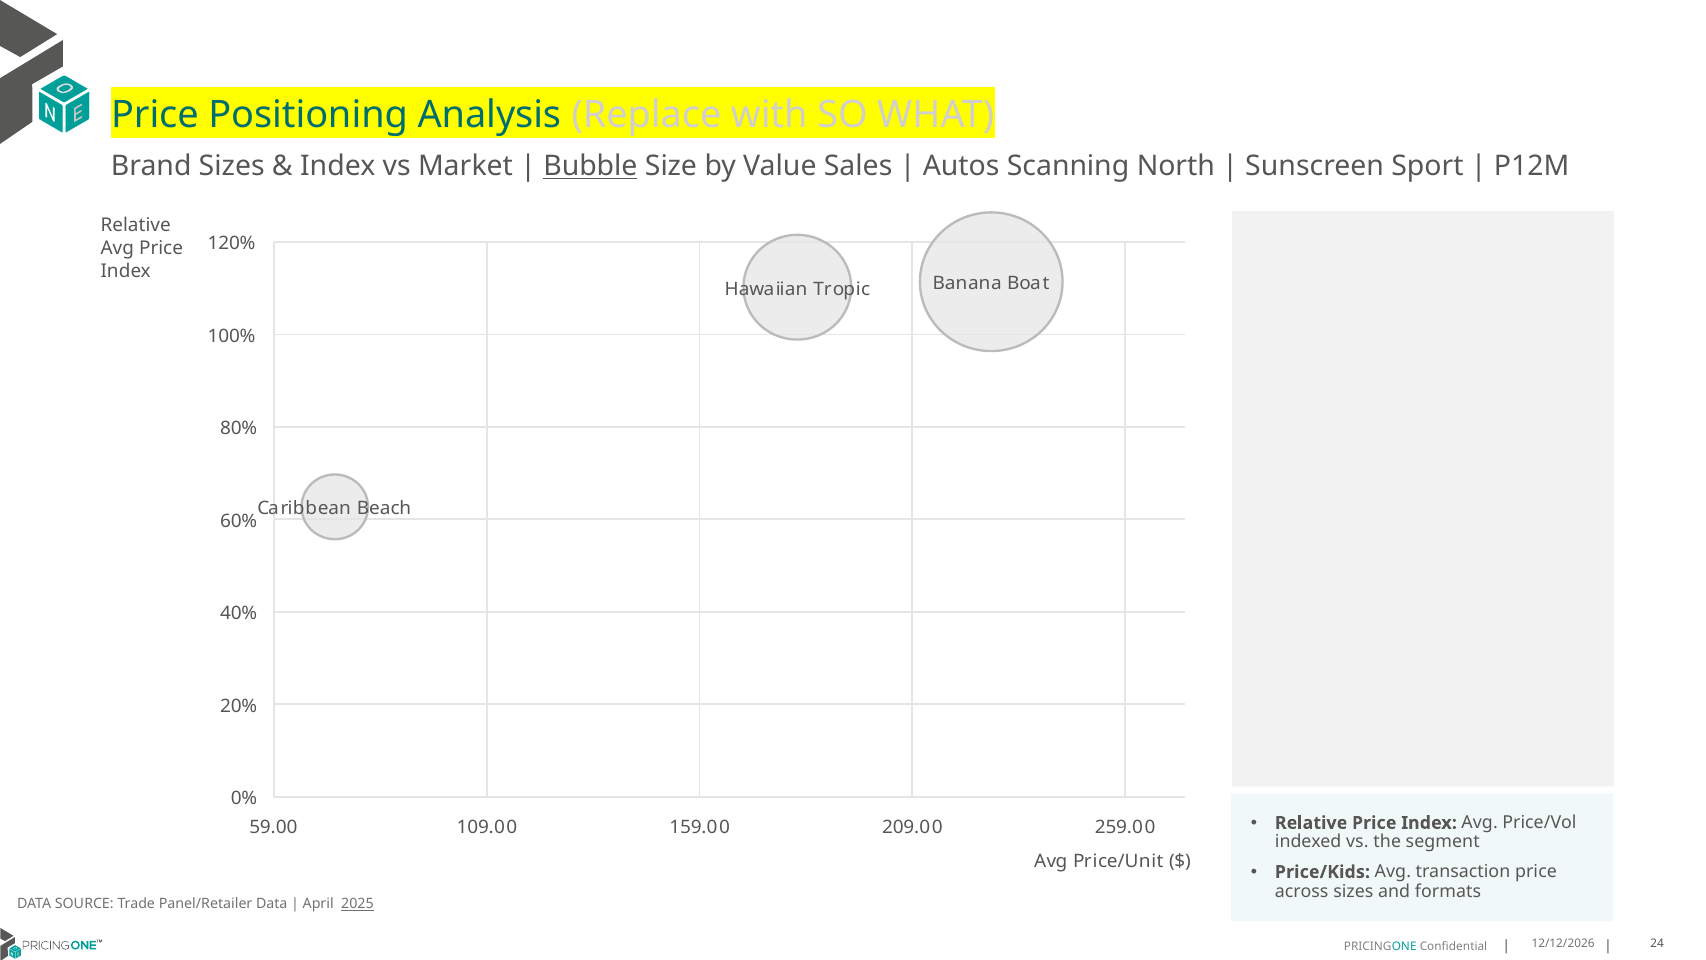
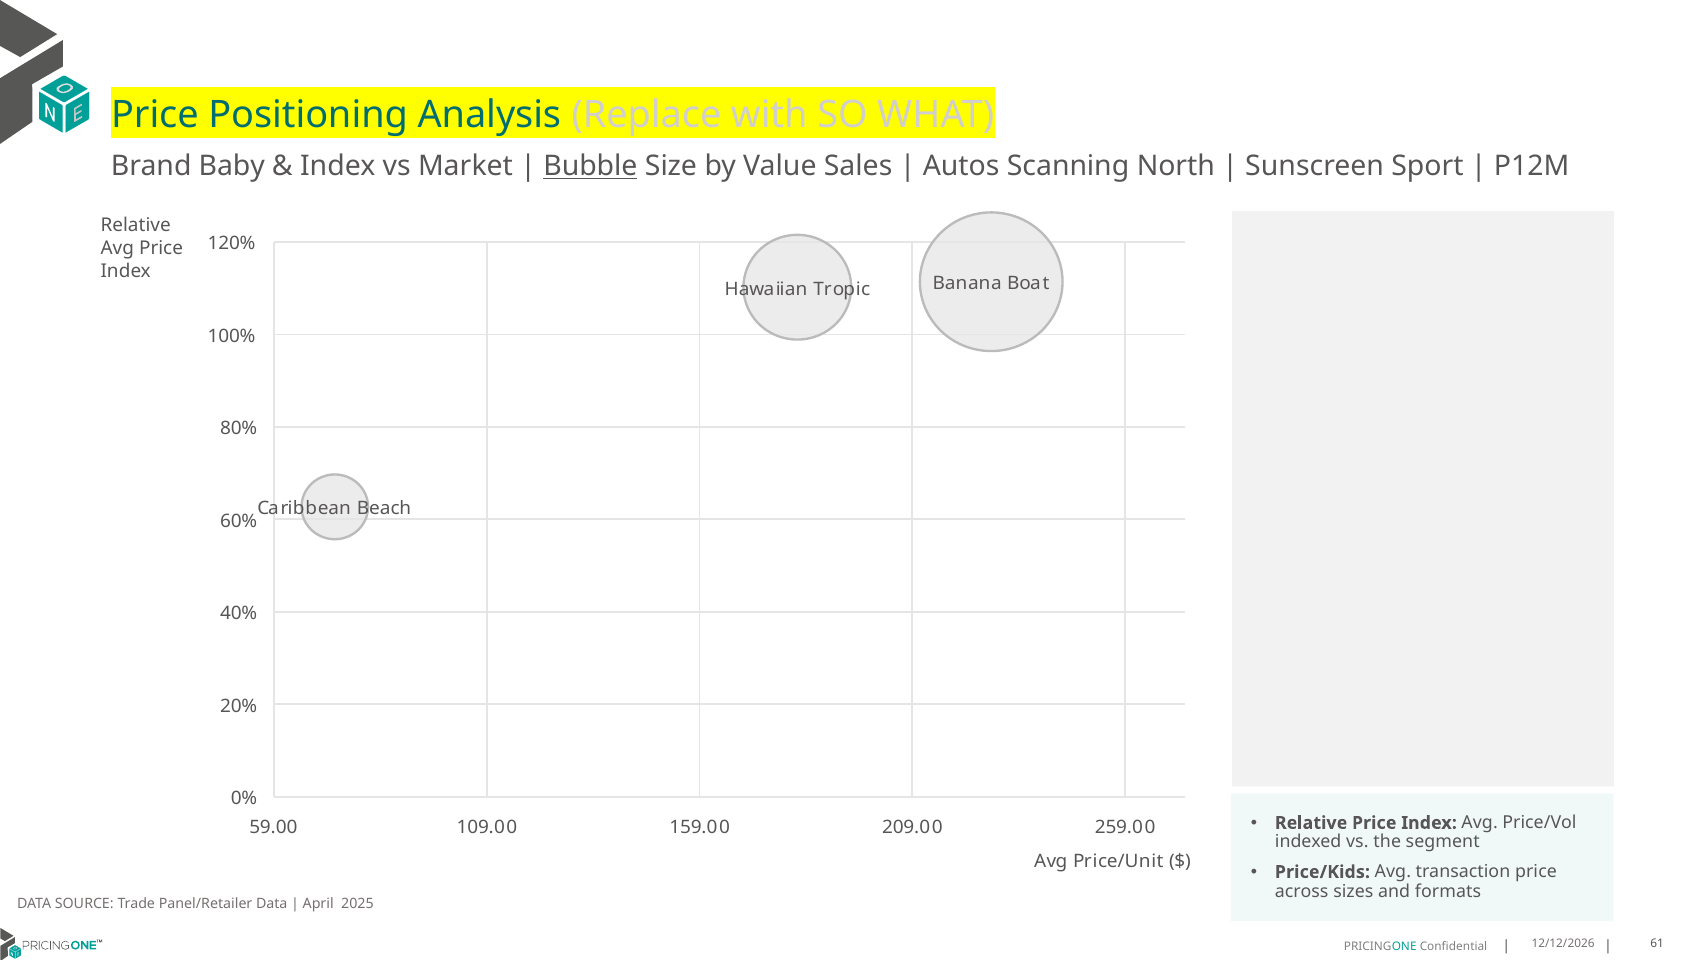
Brand Sizes: Sizes -> Baby (232, 166)
2025 underline: present -> none (357, 904)
24: 24 -> 61 (1657, 944)
